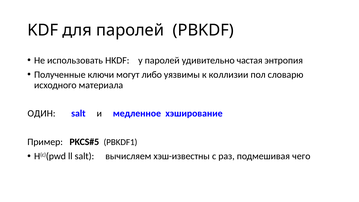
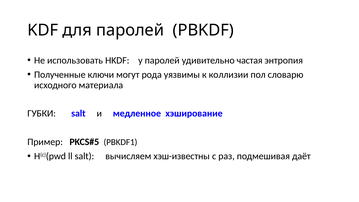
либо: либо -> рода (152, 75)
ОДИН: ОДИН -> ГУБКИ (42, 113)
чего: чего -> даёт (301, 156)
